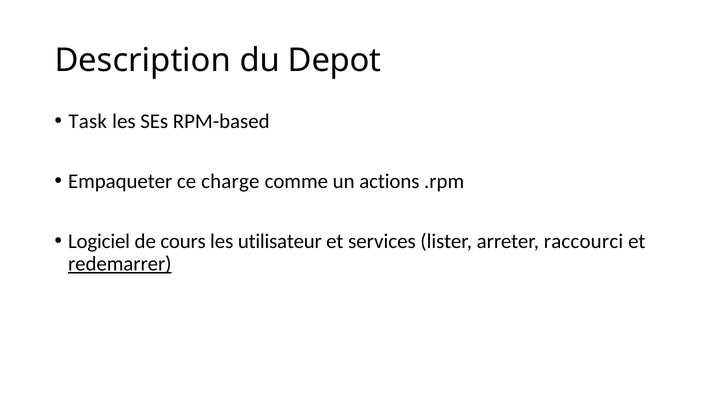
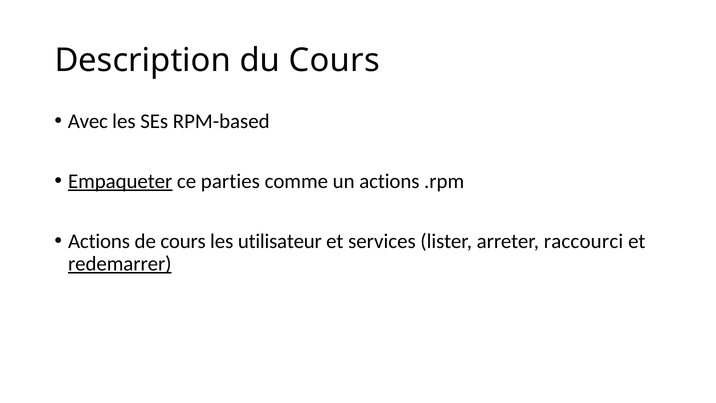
du Depot: Depot -> Cours (334, 60)
Task: Task -> Avec (88, 121)
Empaqueter underline: none -> present (120, 181)
charge: charge -> parties (230, 181)
Logiciel: Logiciel -> Actions (99, 241)
